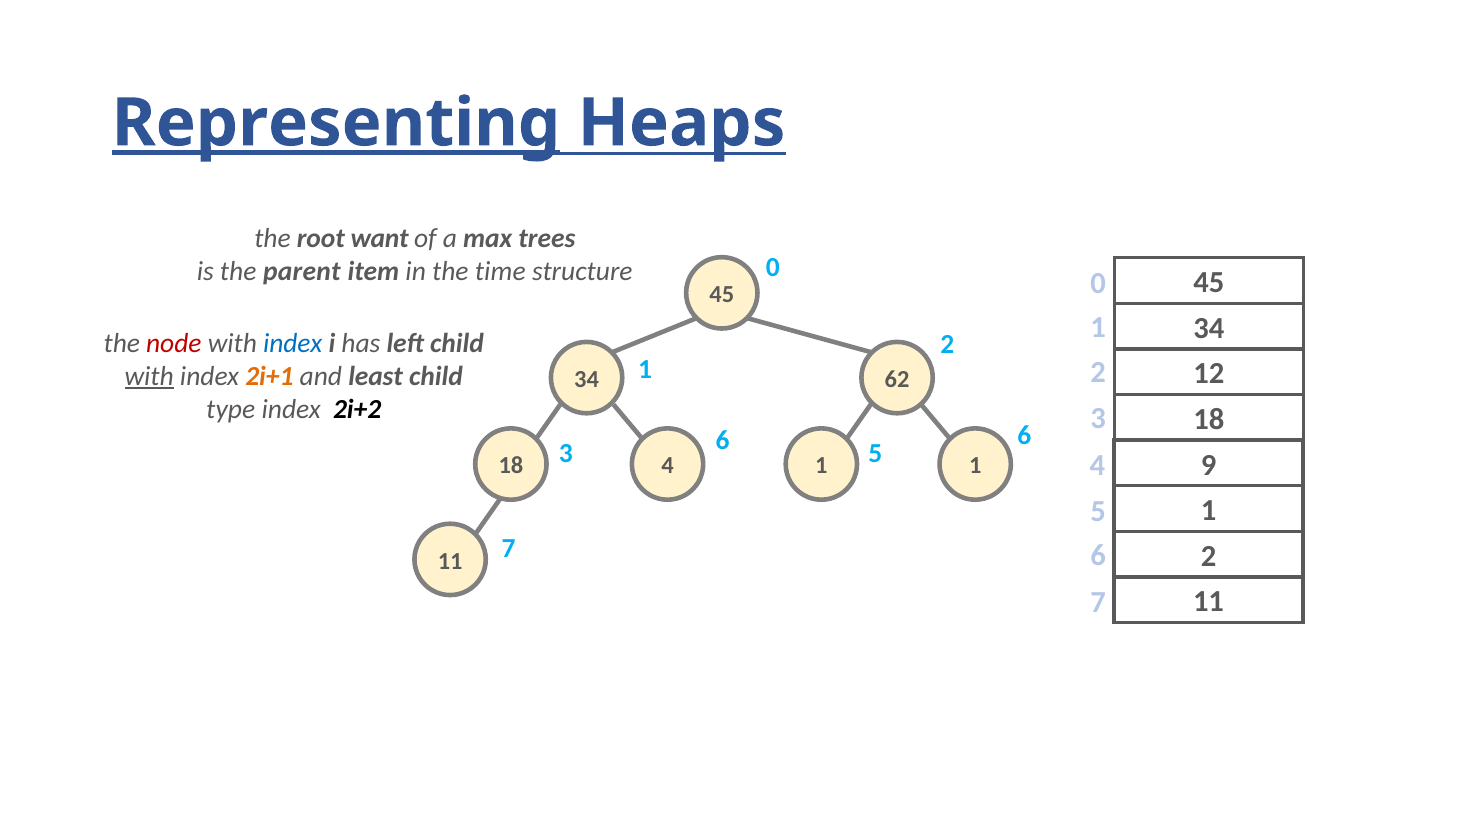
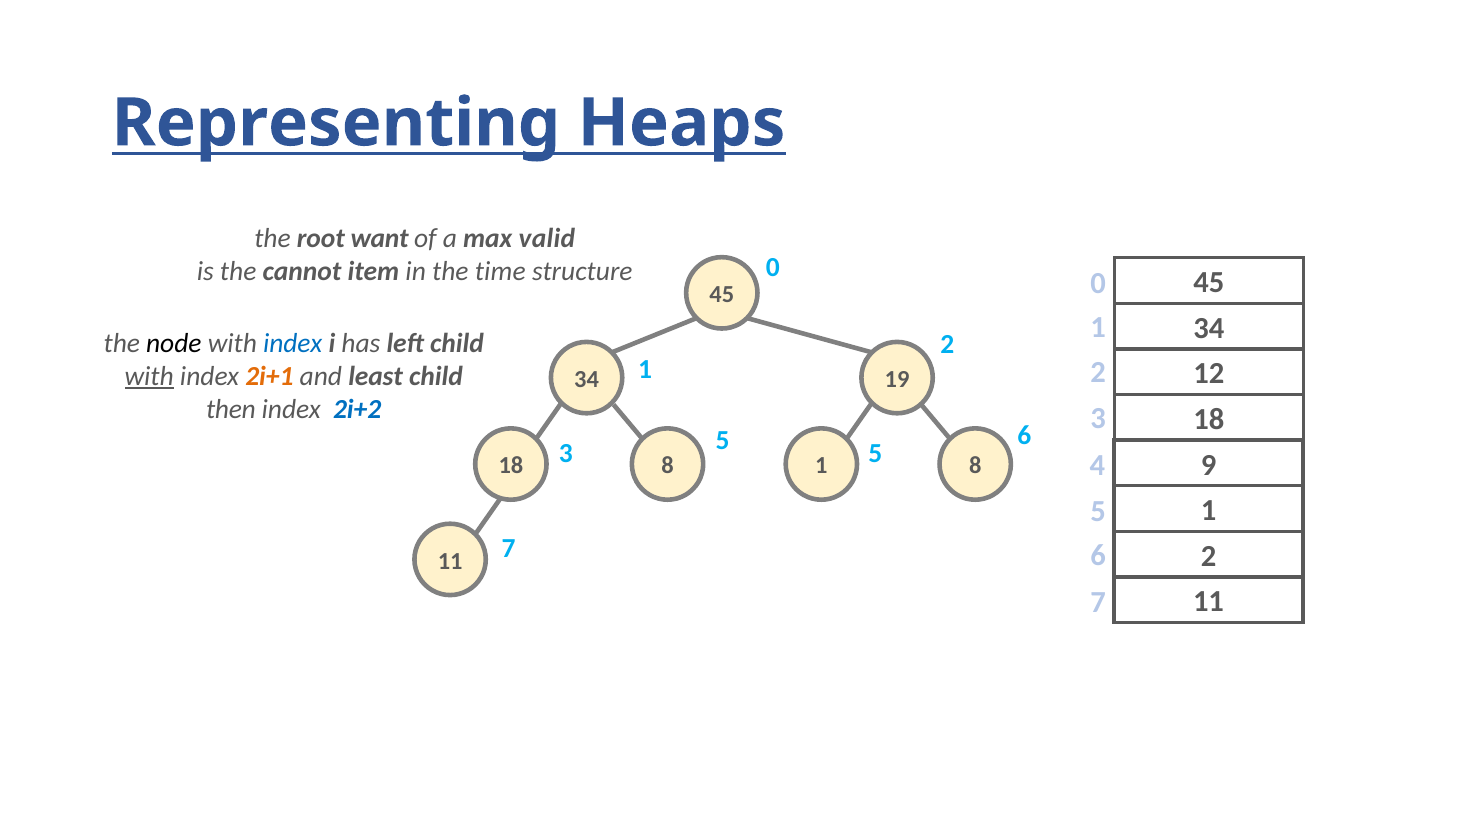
Representing underline: present -> none (336, 123)
trees: trees -> valid (547, 238)
parent: parent -> cannot (302, 271)
node colour: red -> black (174, 343)
62: 62 -> 19 (897, 379)
type: type -> then (231, 409)
2i+2 colour: black -> blue (357, 409)
3 6: 6 -> 5 (723, 440)
18 4: 4 -> 8 (668, 466)
1 1: 1 -> 8 (975, 466)
